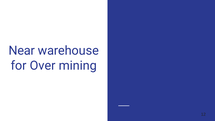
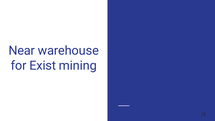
Over: Over -> Exist (43, 66)
